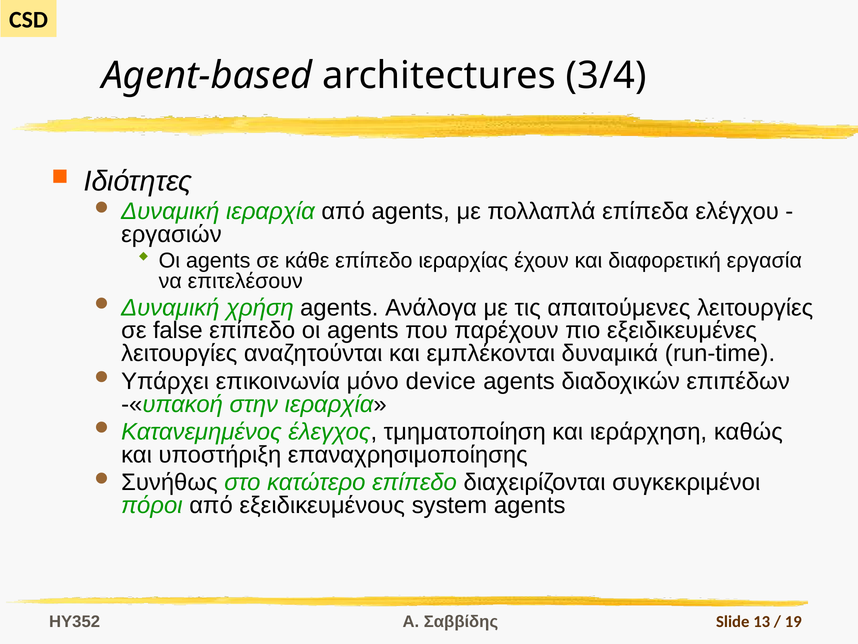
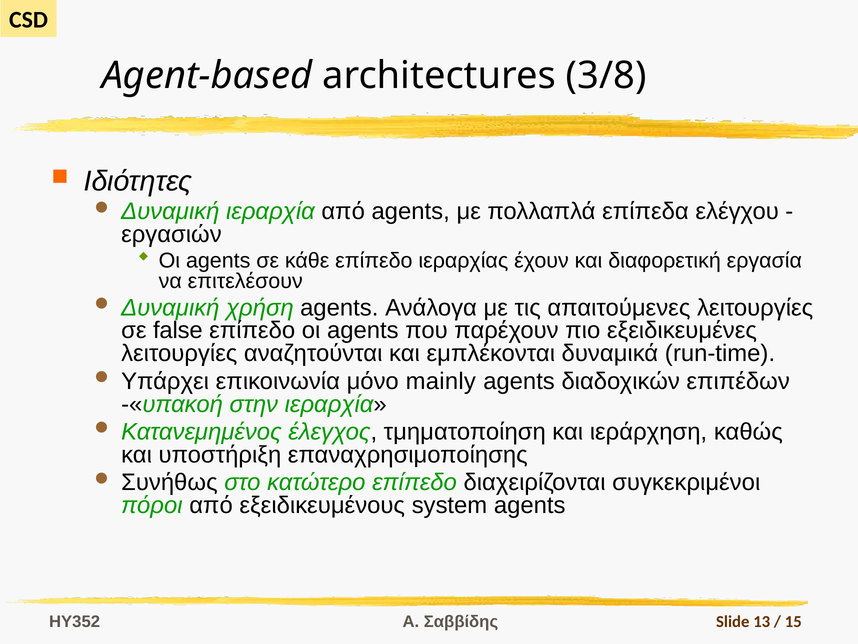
3/4: 3/4 -> 3/8 (606, 76)
device: device -> mainly (441, 381)
19: 19 -> 15 (793, 621)
